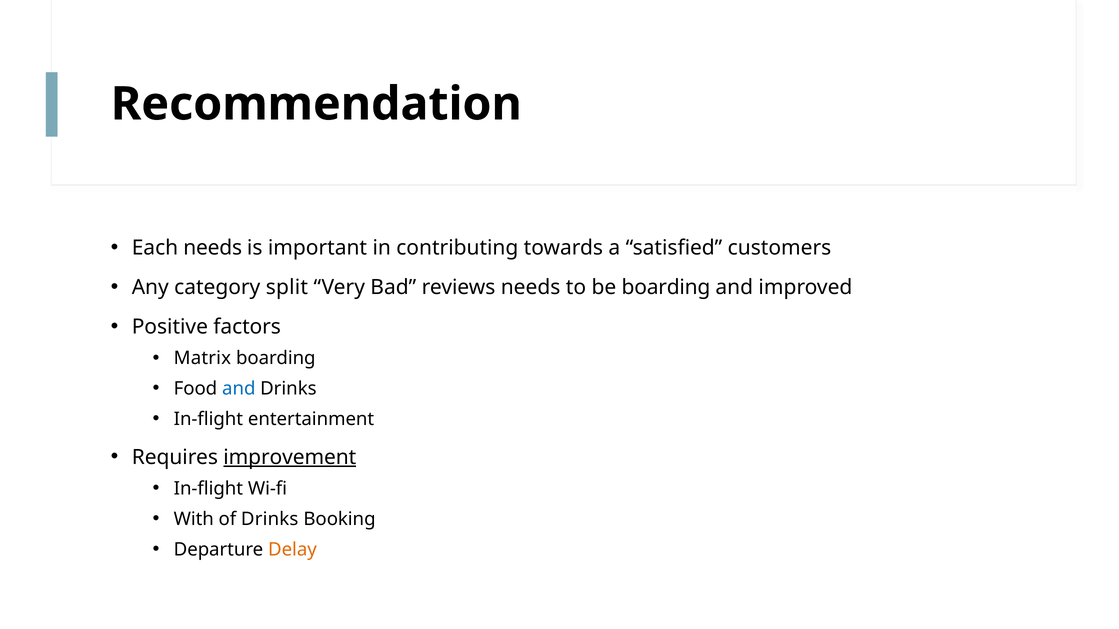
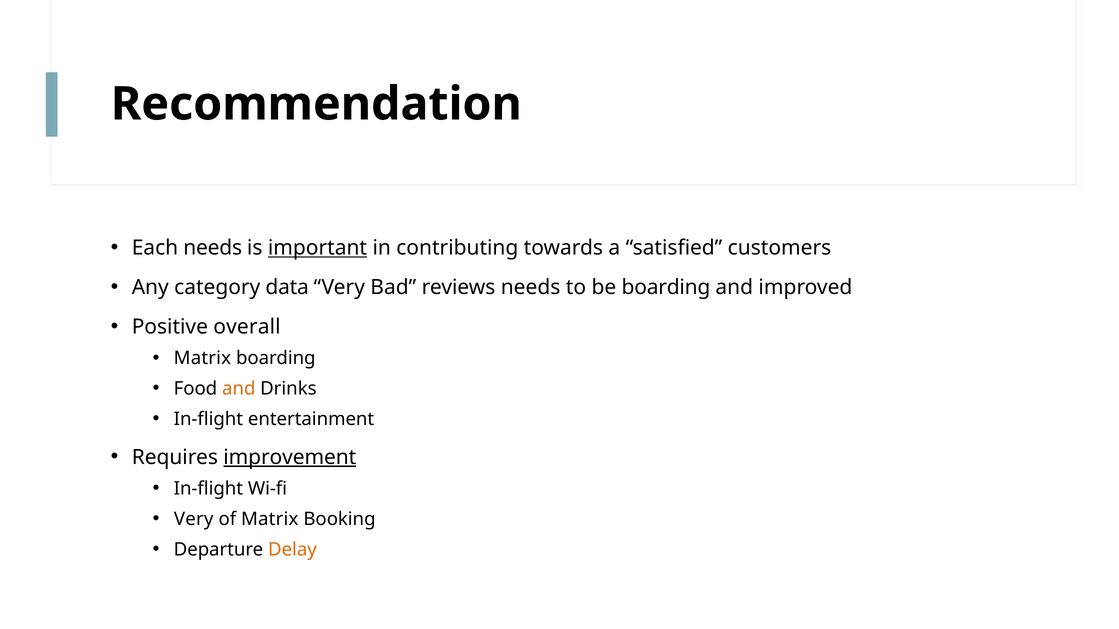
important underline: none -> present (317, 248)
split: split -> data (287, 288)
factors: factors -> overall (247, 327)
and colour: blue -> orange (239, 389)
With: With -> Very (194, 519)
of Drinks: Drinks -> Matrix (270, 519)
